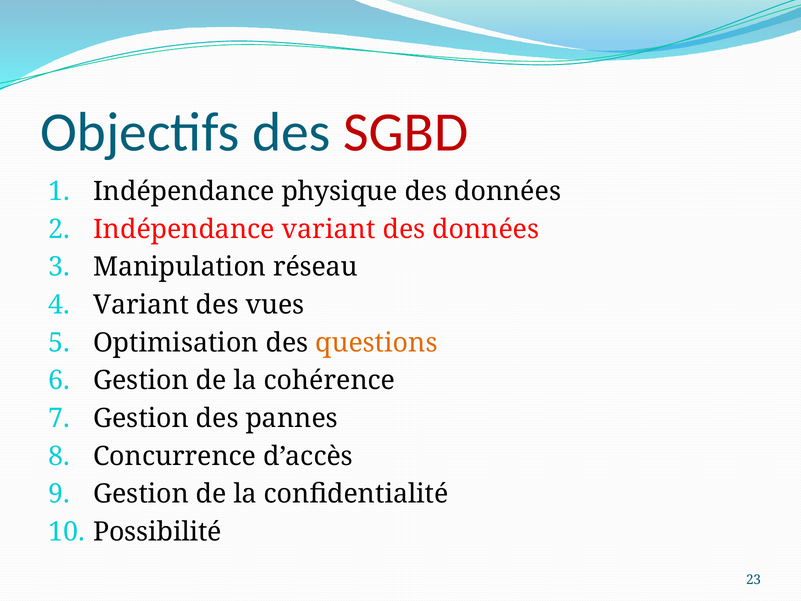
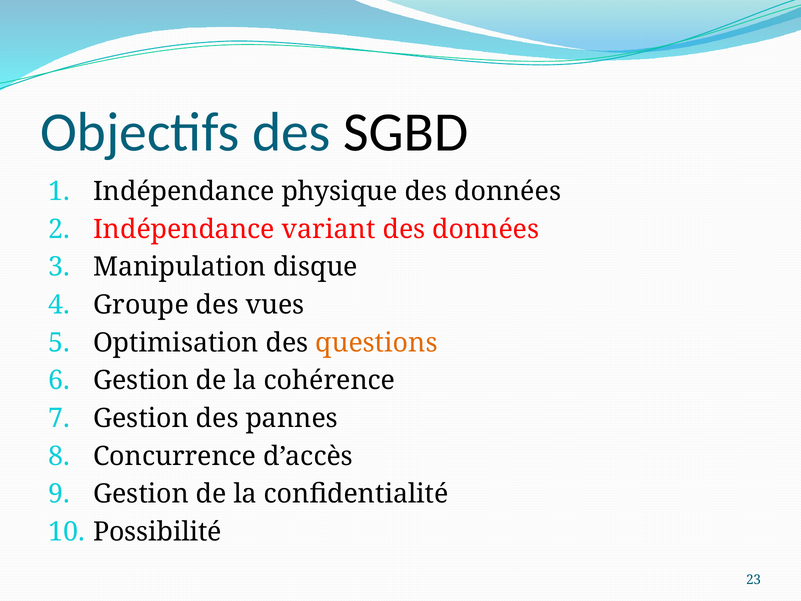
SGBD colour: red -> black (406, 132)
réseau: réseau -> disque (315, 267)
Variant: Variant -> Groupe (141, 305)
